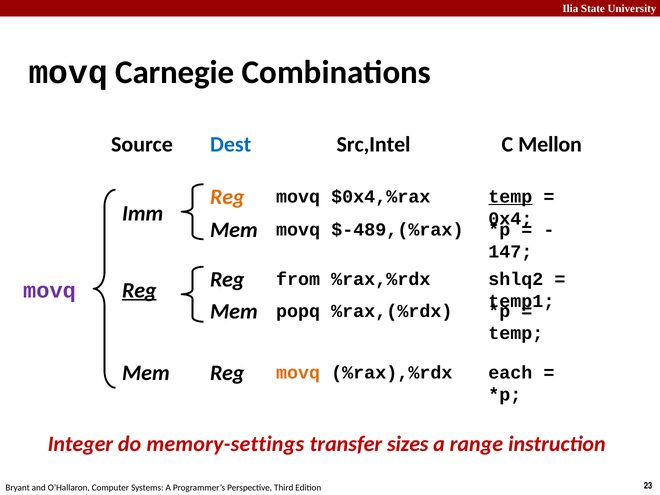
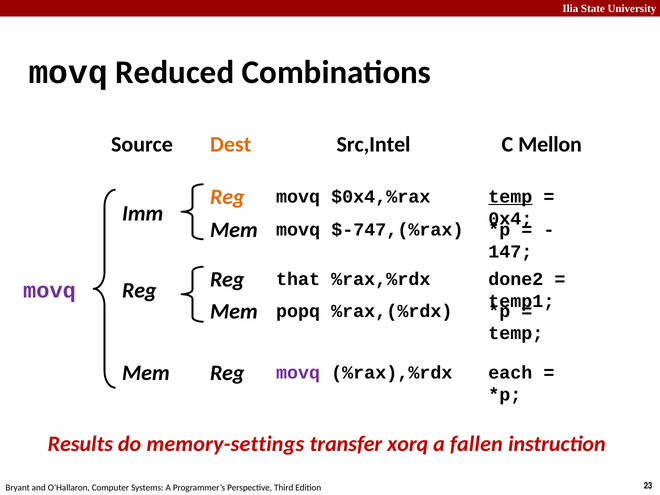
Carnegie: Carnegie -> Reduced (175, 72)
Dest colour: blue -> orange (231, 145)
$-489,(%rax: $-489,(%rax -> $-747,(%rax (397, 230)
from: from -> that (298, 279)
shlq2: shlq2 -> done2 (516, 279)
Reg underline: present -> none (139, 290)
movq colour: orange -> purple (298, 373)
Integer: Integer -> Results (80, 444)
sizes: sizes -> xorq (408, 444)
range: range -> fallen (476, 444)
